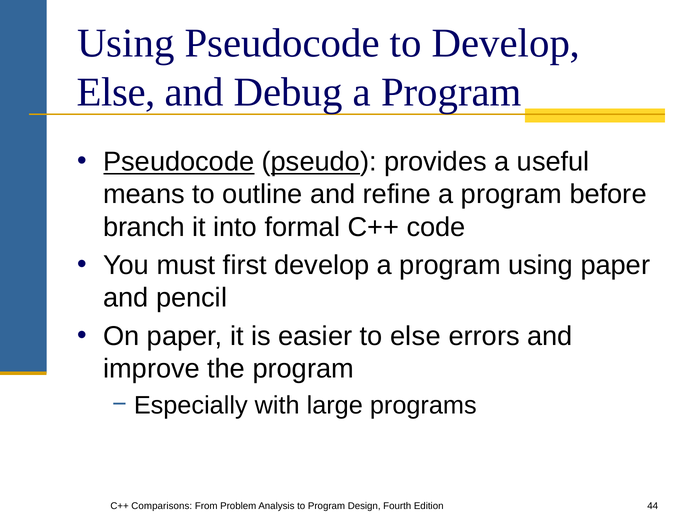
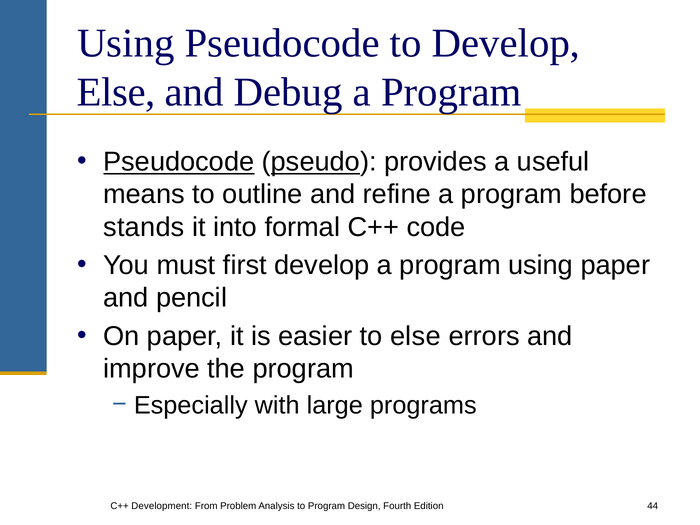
branch: branch -> stands (144, 227)
Comparisons: Comparisons -> Development (162, 506)
